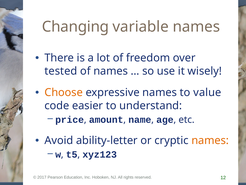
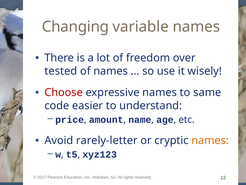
Choose colour: orange -> red (64, 92)
value: value -> same (207, 92)
ability-letter: ability-letter -> rarely-letter (107, 140)
